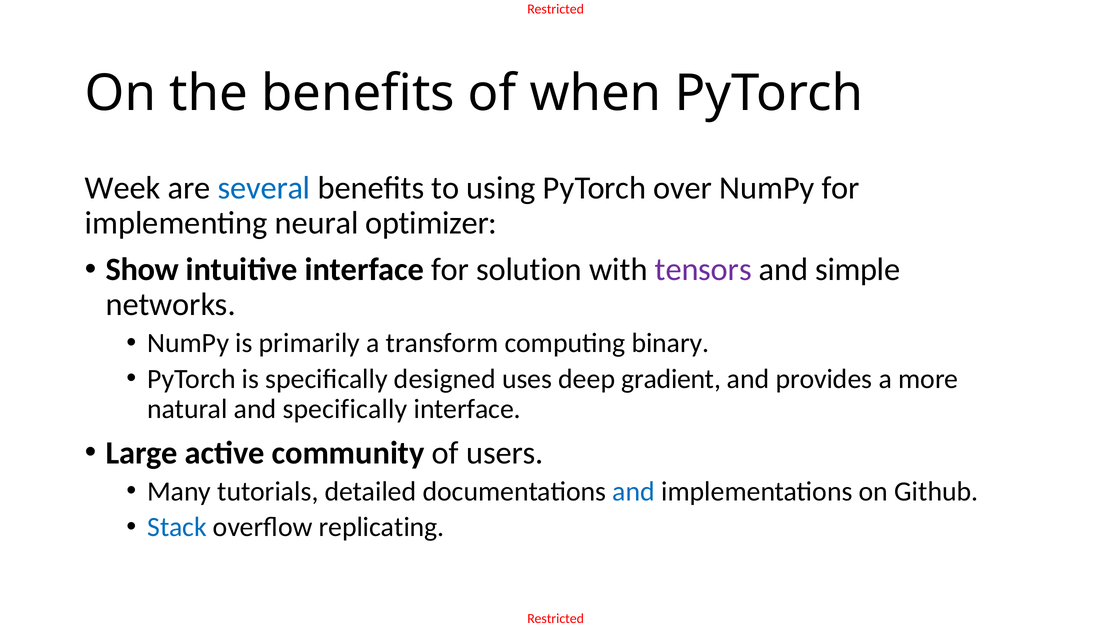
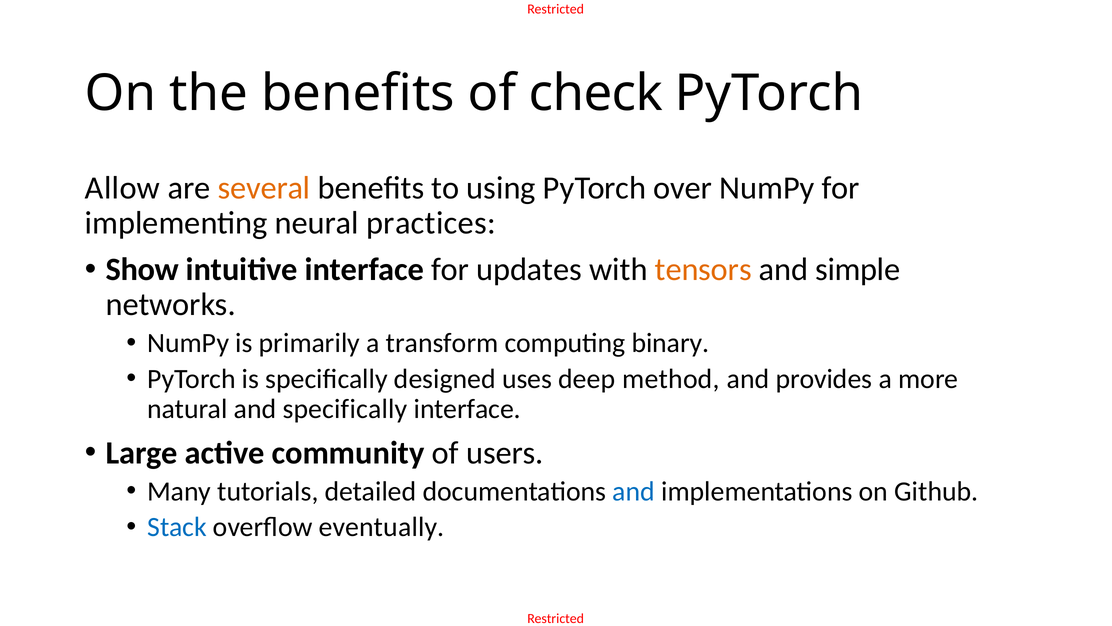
when: when -> check (596, 93)
Week: Week -> Allow (123, 188)
several colour: blue -> orange (264, 188)
optimizer: optimizer -> practices (431, 223)
solution: solution -> updates (529, 269)
tensors colour: purple -> orange (703, 269)
gradient: gradient -> method (671, 379)
replicating: replicating -> eventually (381, 527)
